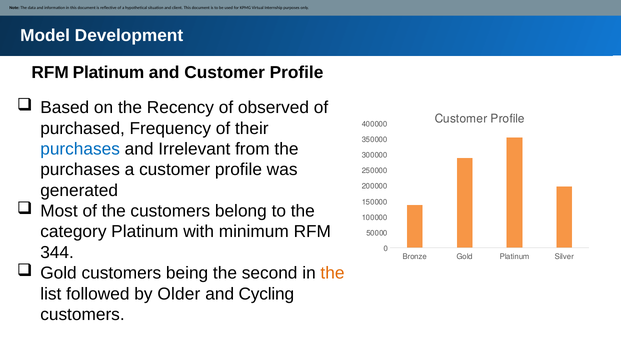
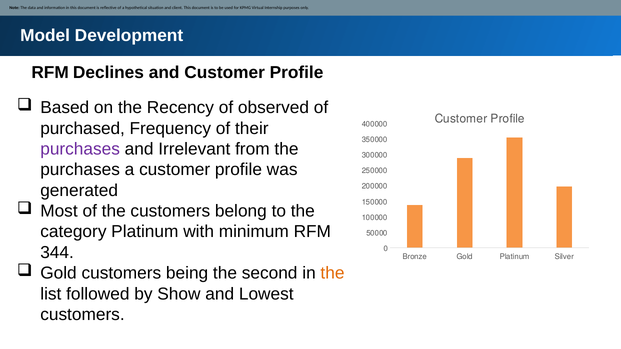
RFM Platinum: Platinum -> Declines (108, 72)
purchases colour: blue -> purple (80, 149)
Older: Older -> Show (179, 294)
Cycling: Cycling -> Lowest (266, 294)
